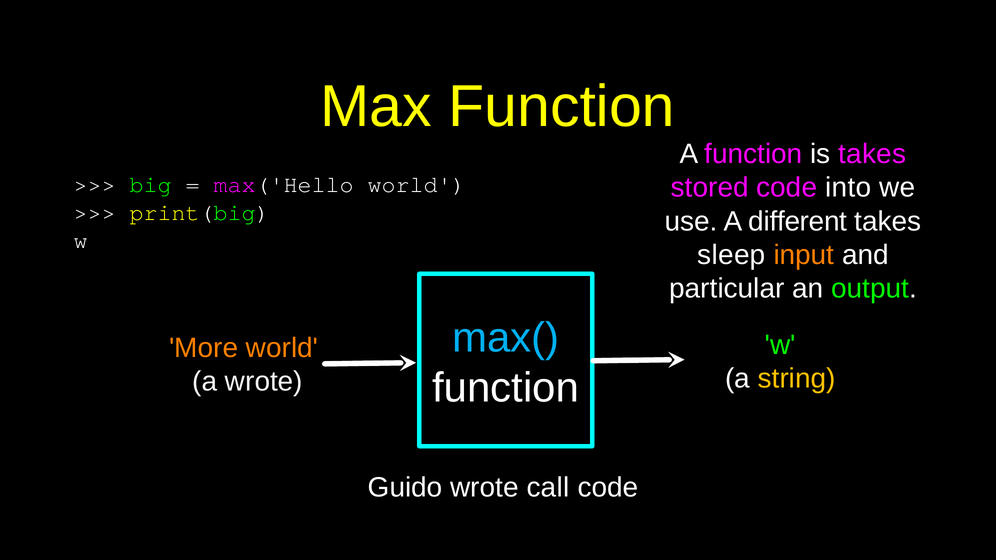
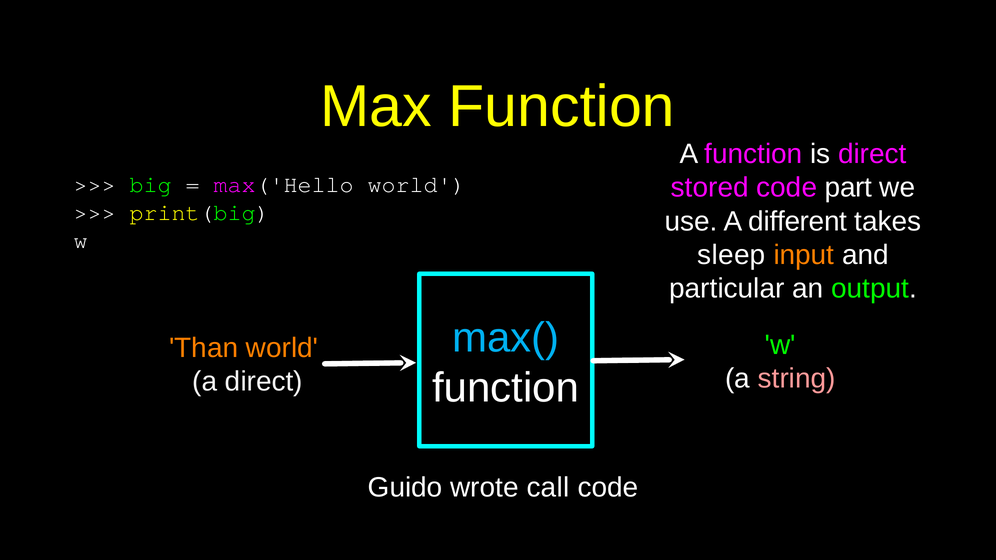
is takes: takes -> direct (872, 154)
into: into -> part (848, 188)
More: More -> Than (204, 348)
string colour: yellow -> pink (797, 379)
a wrote: wrote -> direct (264, 382)
